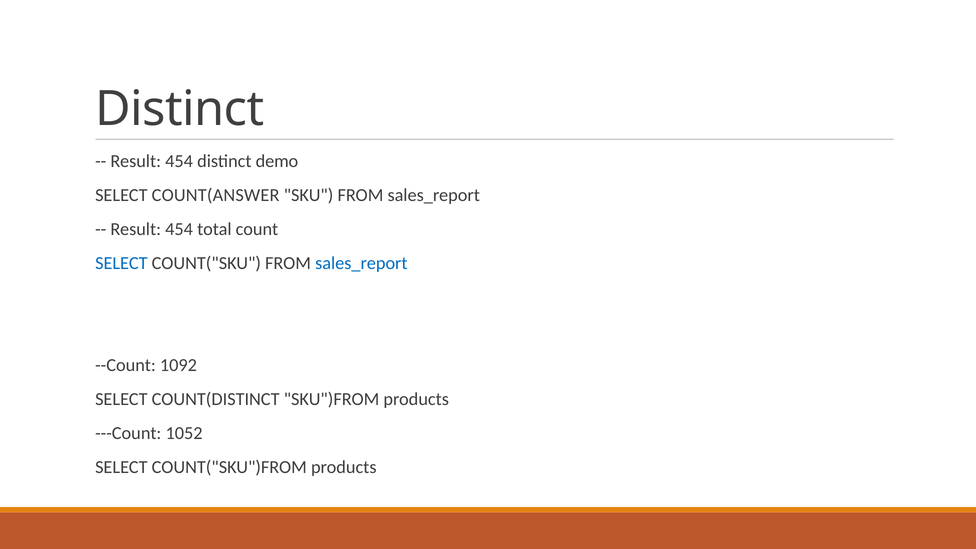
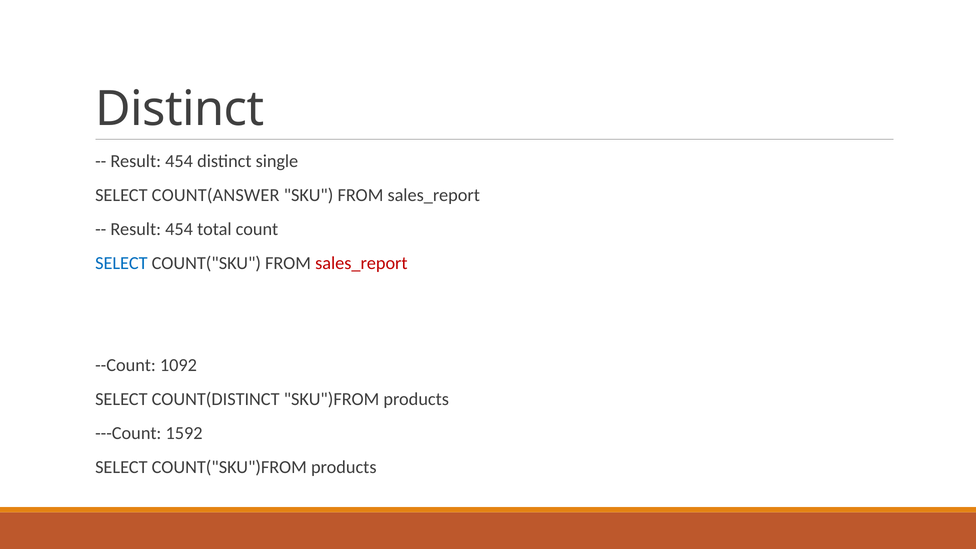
demo: demo -> single (277, 161)
sales_report colour: blue -> red (361, 263)
1052: 1052 -> 1592 (184, 433)
